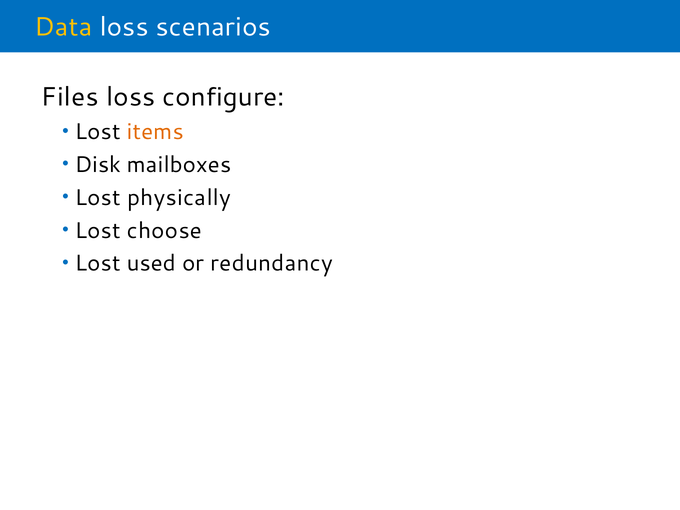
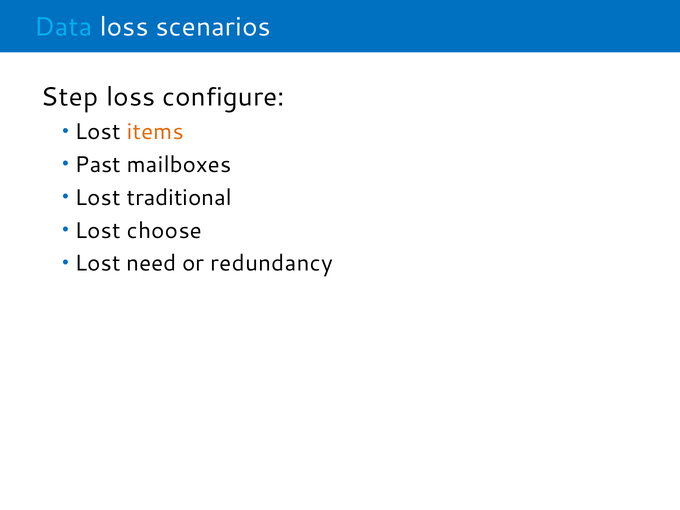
Data colour: yellow -> light blue (63, 27)
Files: Files -> Step (70, 97)
Disk: Disk -> Past (98, 165)
physically: physically -> traditional (179, 198)
used: used -> need (151, 263)
